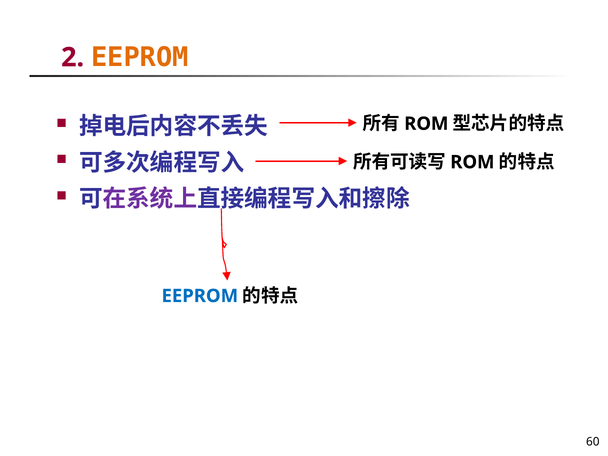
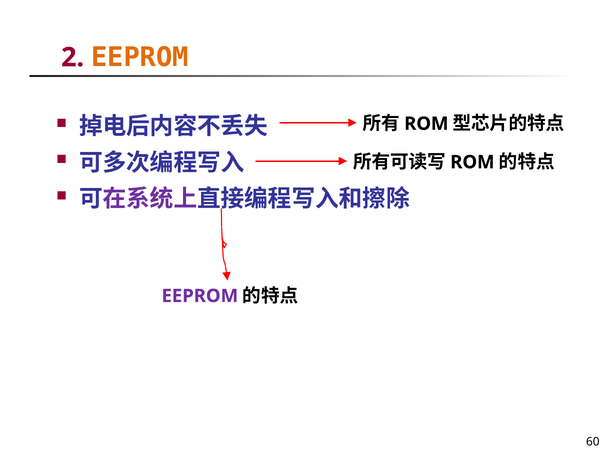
EEPROM colour: blue -> purple (200, 296)
